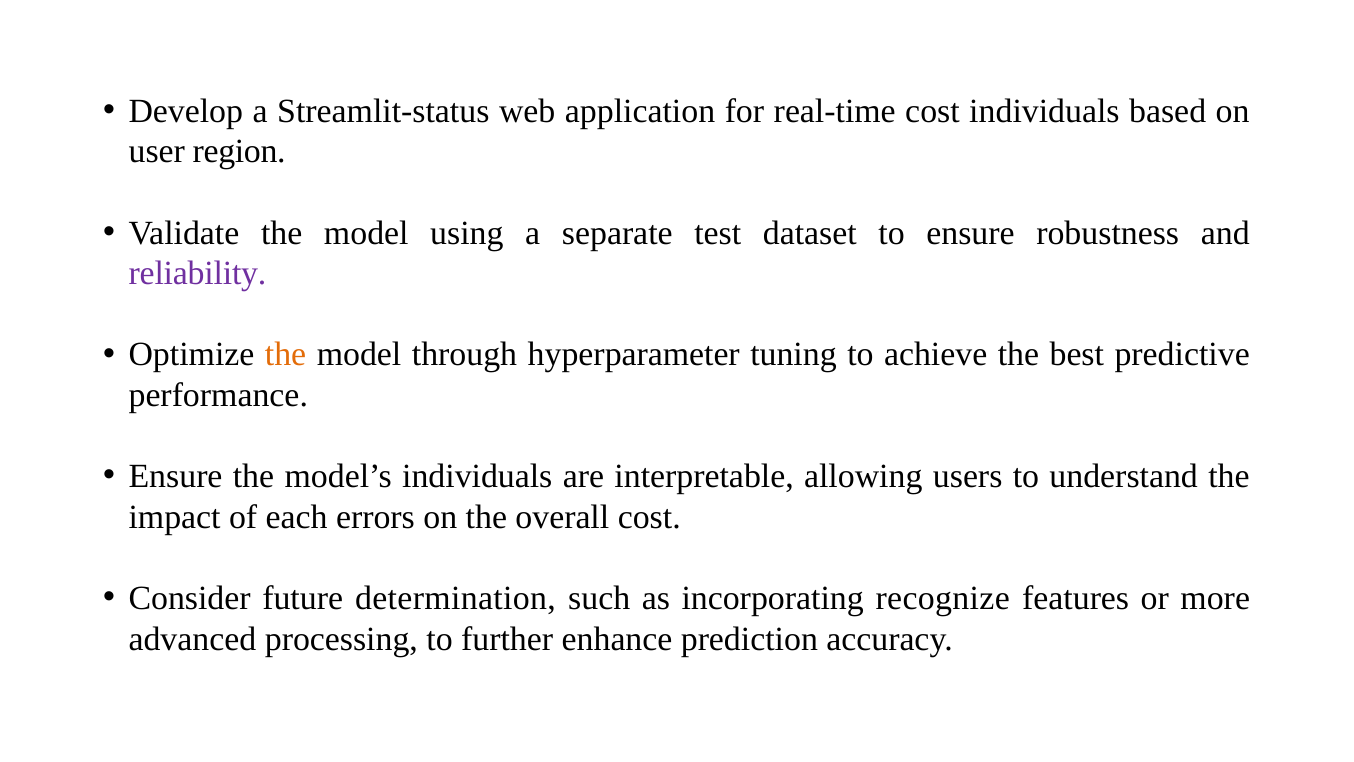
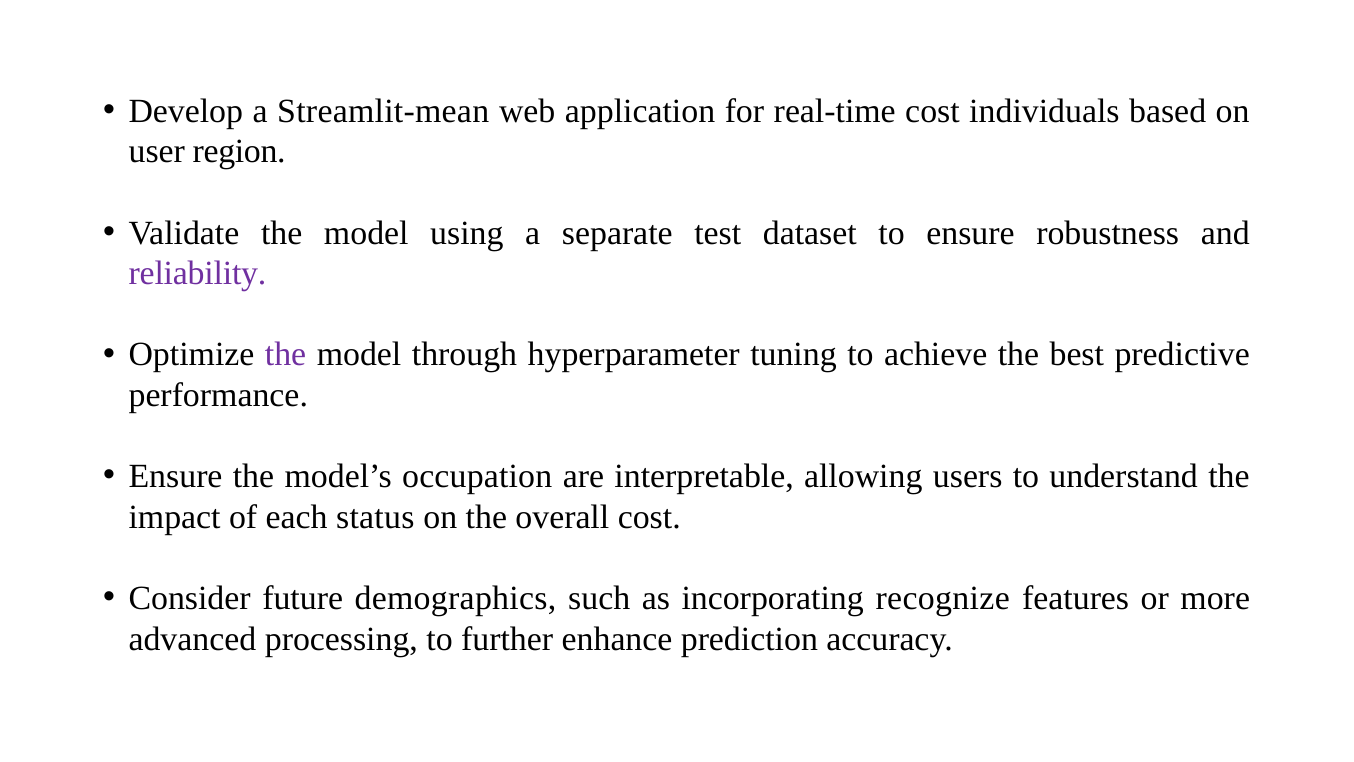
Streamlit-status: Streamlit-status -> Streamlit-mean (383, 111)
the colour: orange -> purple (286, 355)
model’s individuals: individuals -> occupation (477, 476)
errors: errors -> status (375, 517)
determination: determination -> demographics (455, 598)
